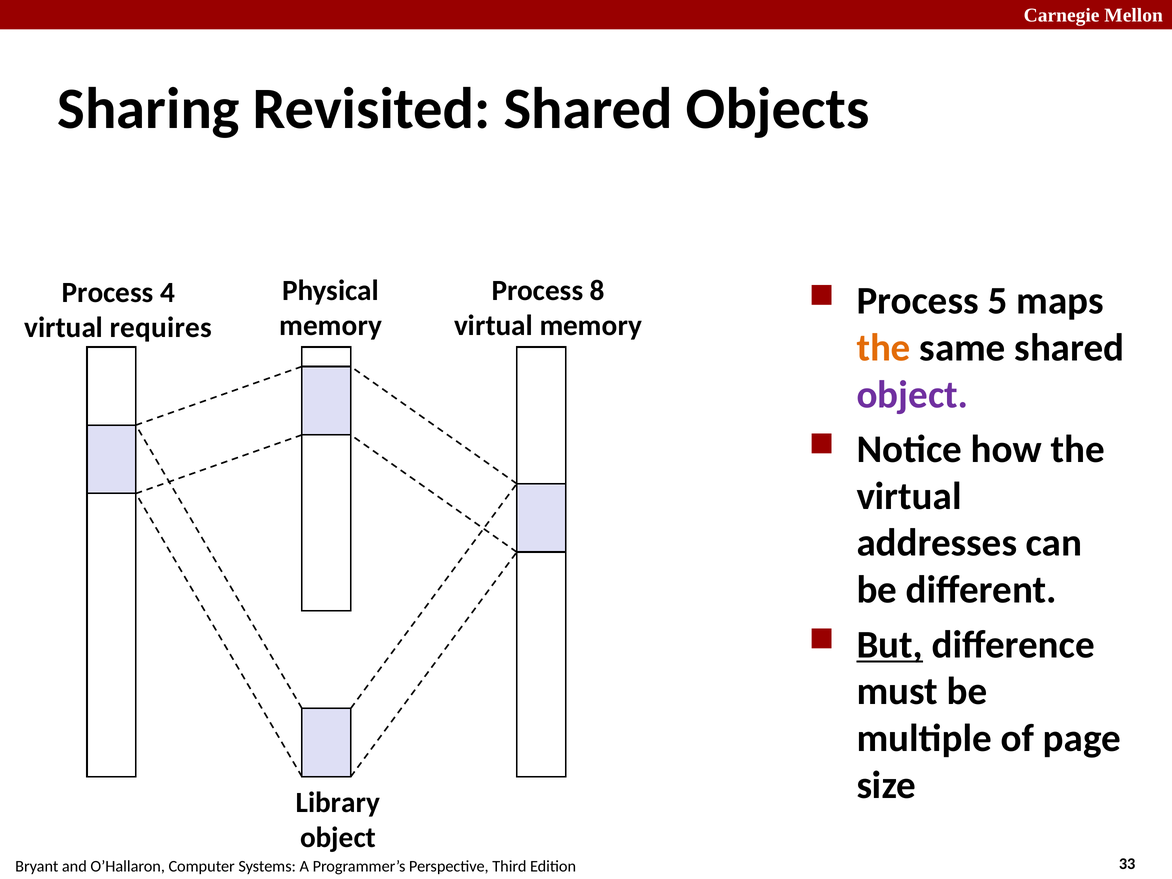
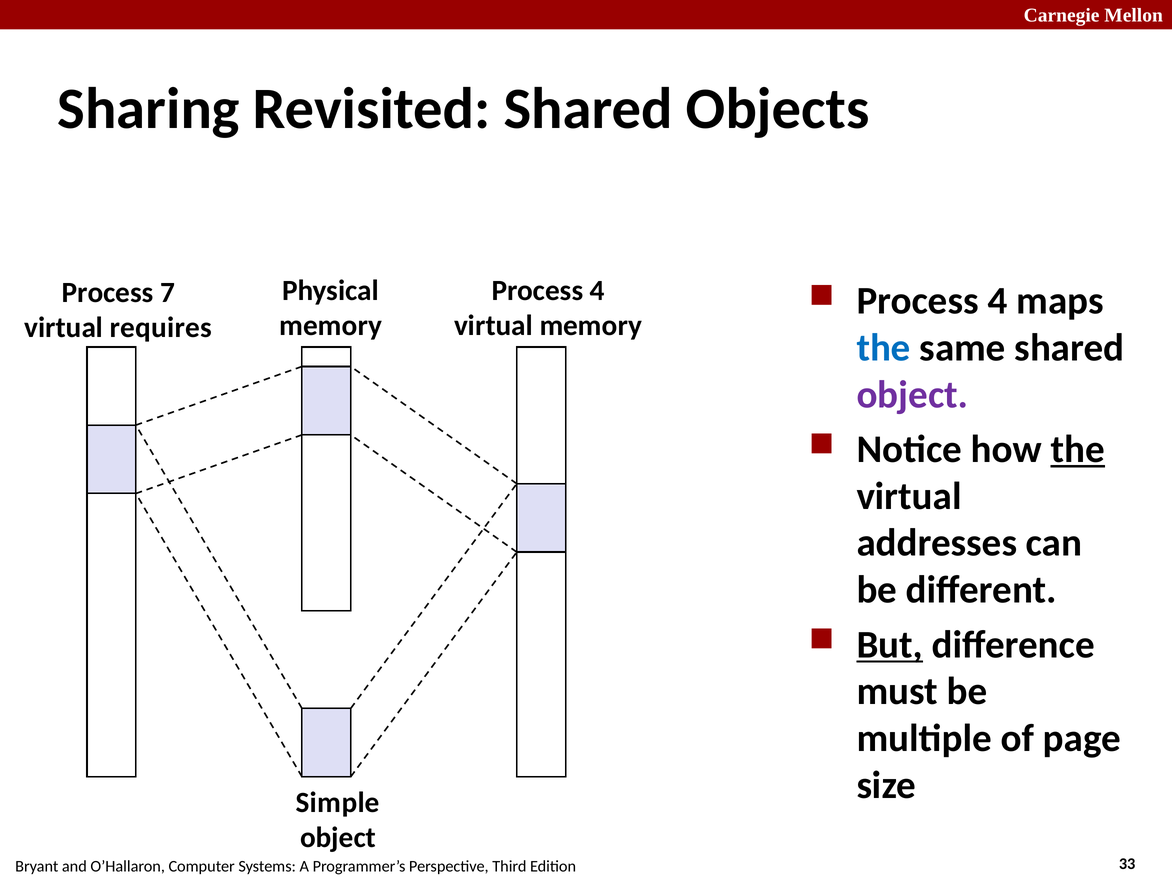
8: 8 -> 4 (597, 291)
4: 4 -> 7 (167, 292)
5: 5 -> 4 (997, 301)
the colour: orange -> blue (884, 348)
the underline: none -> present (1078, 449)
Library: Library -> Simple (338, 802)
